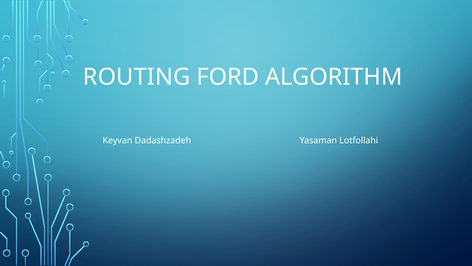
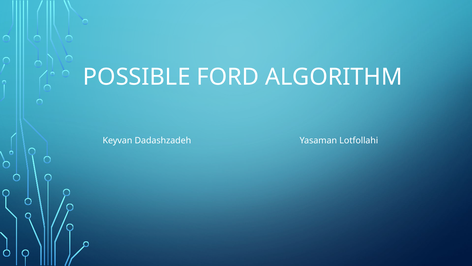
ROUTING: ROUTING -> POSSIBLE (137, 77)
